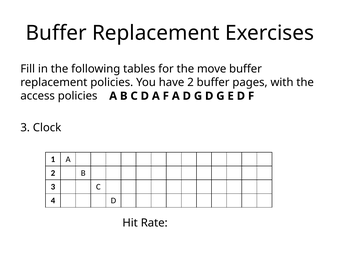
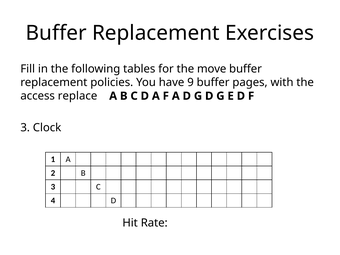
have 2: 2 -> 9 (190, 82)
access policies: policies -> replace (78, 96)
